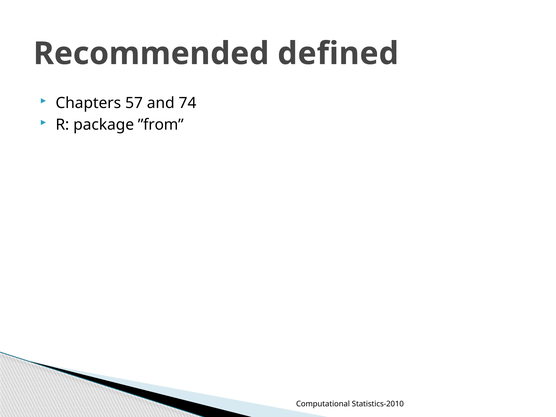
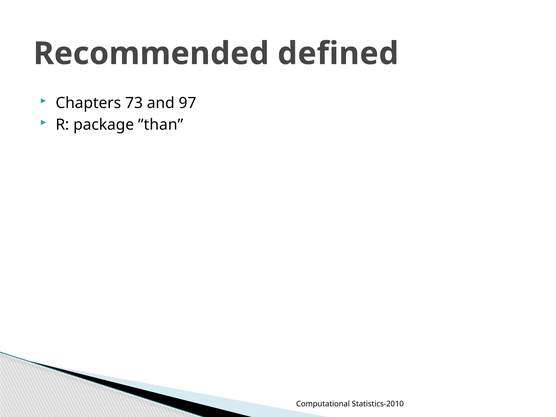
57: 57 -> 73 (134, 103)
74: 74 -> 97 (187, 103)
”from: ”from -> ”than (161, 125)
